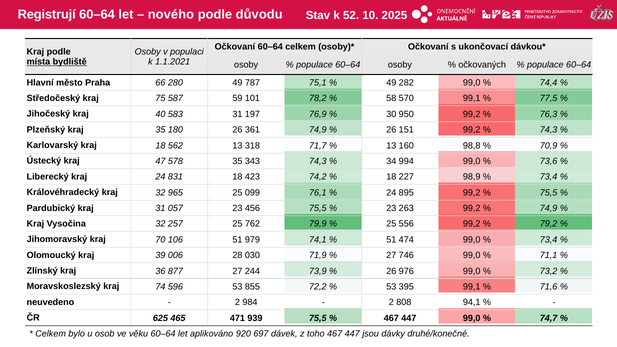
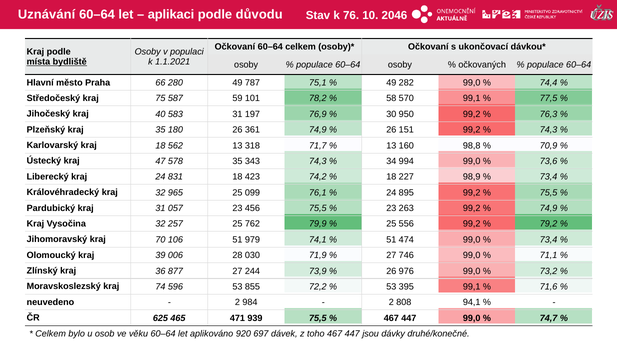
Registrují: Registrují -> Uznávání (47, 14)
nového: nového -> aplikaci (171, 14)
52: 52 -> 76 (351, 15)
2025: 2025 -> 2046 (394, 15)
